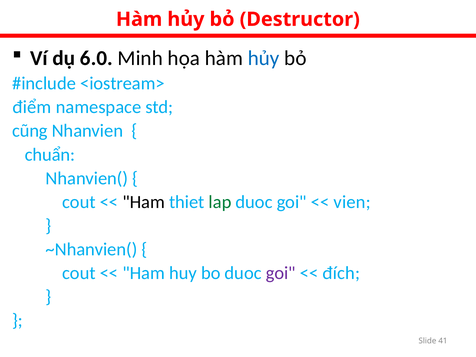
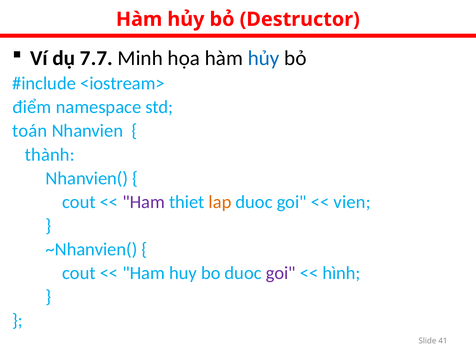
6.0: 6.0 -> 7.7 (96, 58)
cũng: cũng -> toán (30, 131)
chuẩn: chuẩn -> thành (50, 155)
Ham colour: black -> purple (144, 202)
lap colour: green -> orange (220, 202)
đích: đích -> hình (341, 273)
